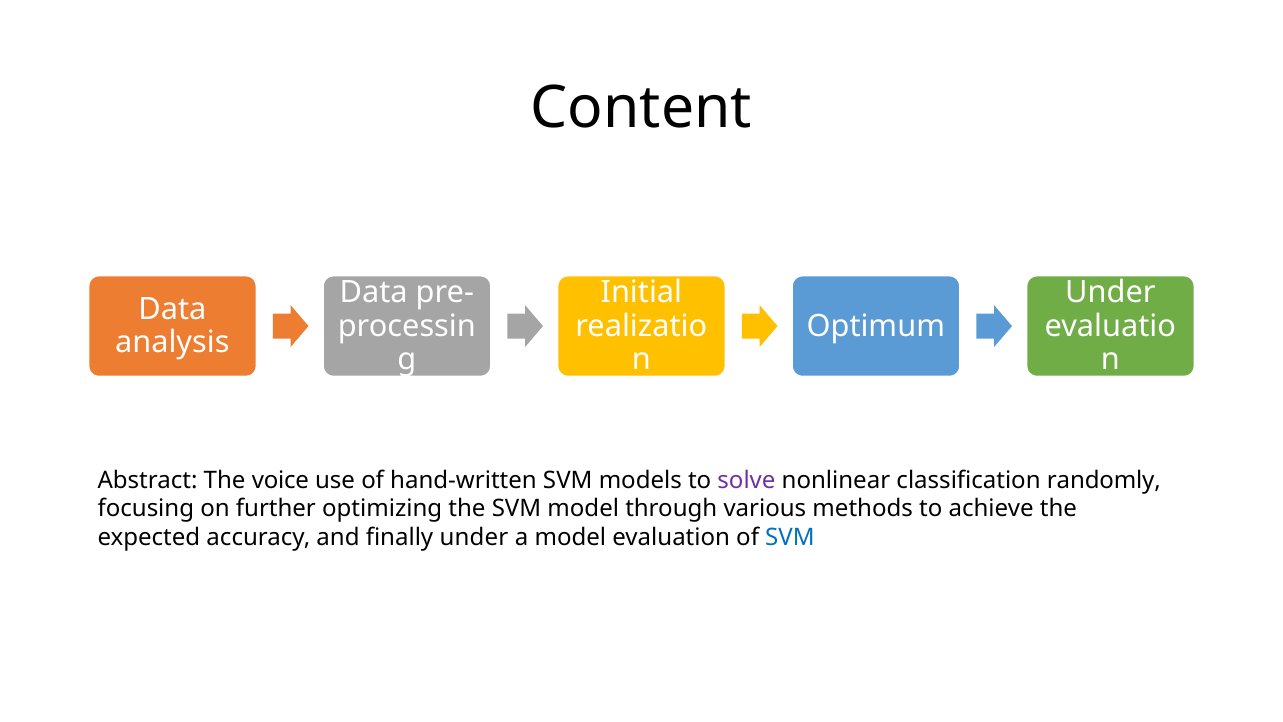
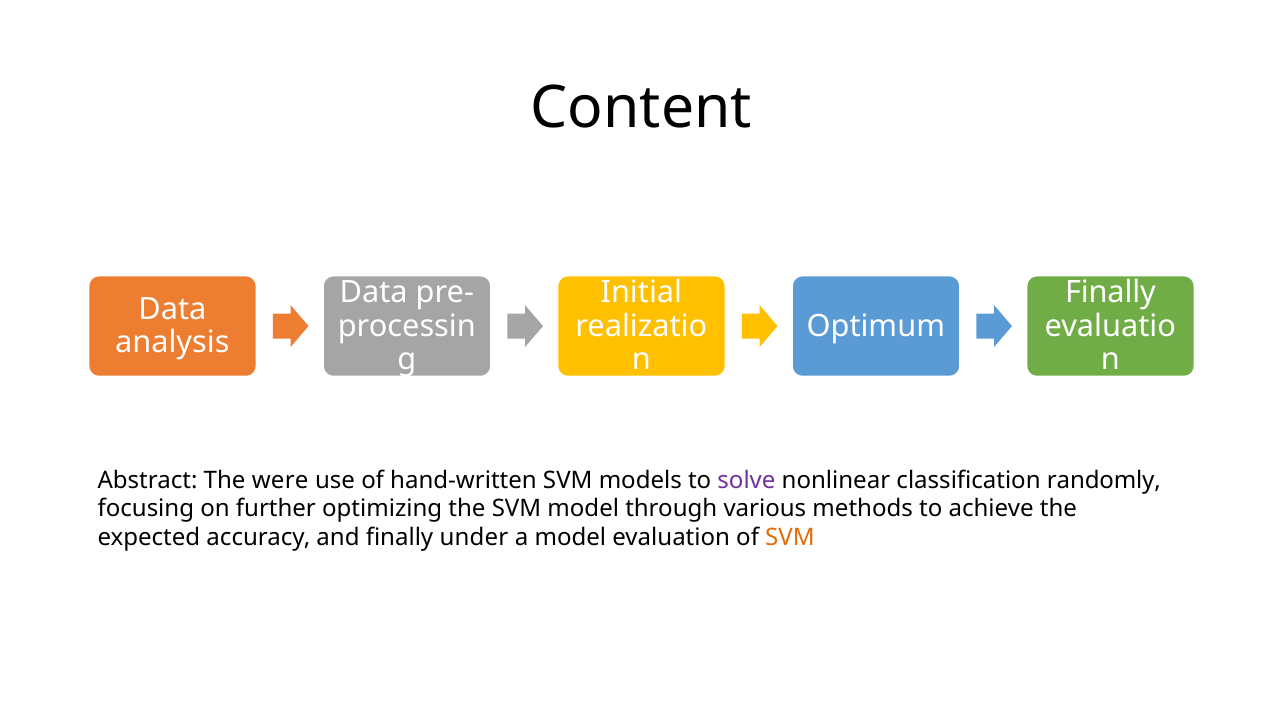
Under: Under -> Finally (1110, 293)
voice: voice -> were (280, 480)
SVM colour: blue -> orange (790, 538)
